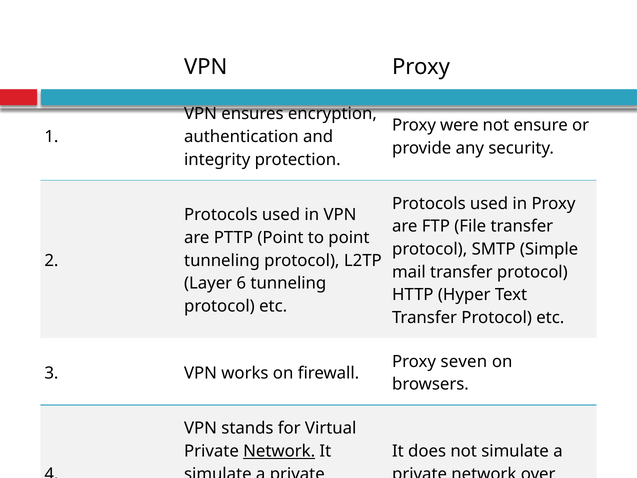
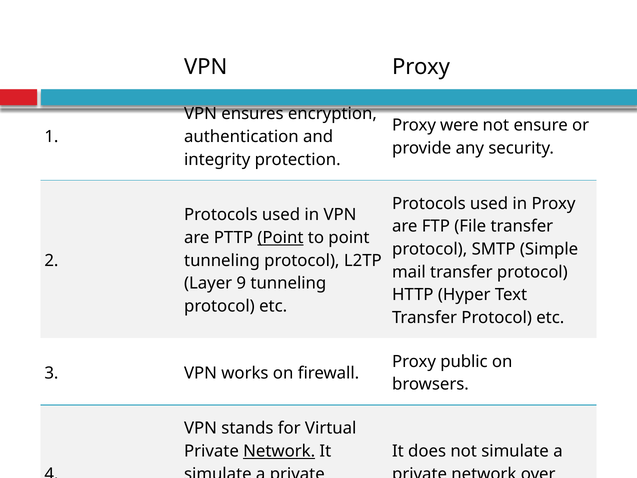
Point underline: none -> present (280, 238)
6: 6 -> 9 (241, 283)
Proxy seven: seven -> public (464, 361)
